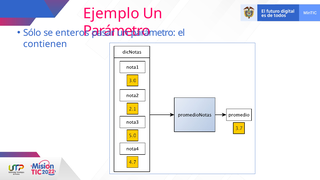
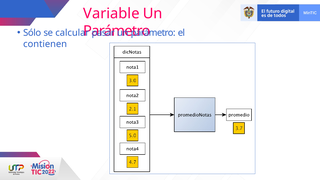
Ejemplo: Ejemplo -> Variable (111, 13)
enteros: enteros -> calcular (72, 33)
